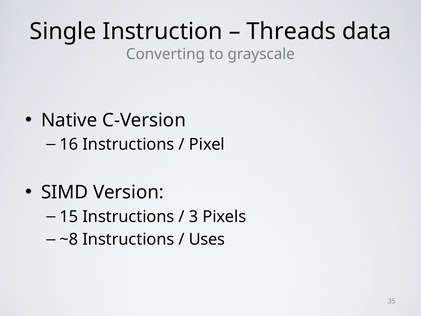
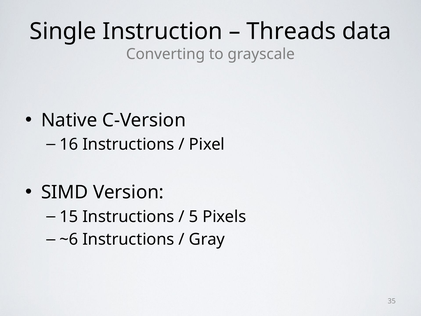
3: 3 -> 5 (194, 216)
~8: ~8 -> ~6 (69, 239)
Uses: Uses -> Gray (207, 239)
